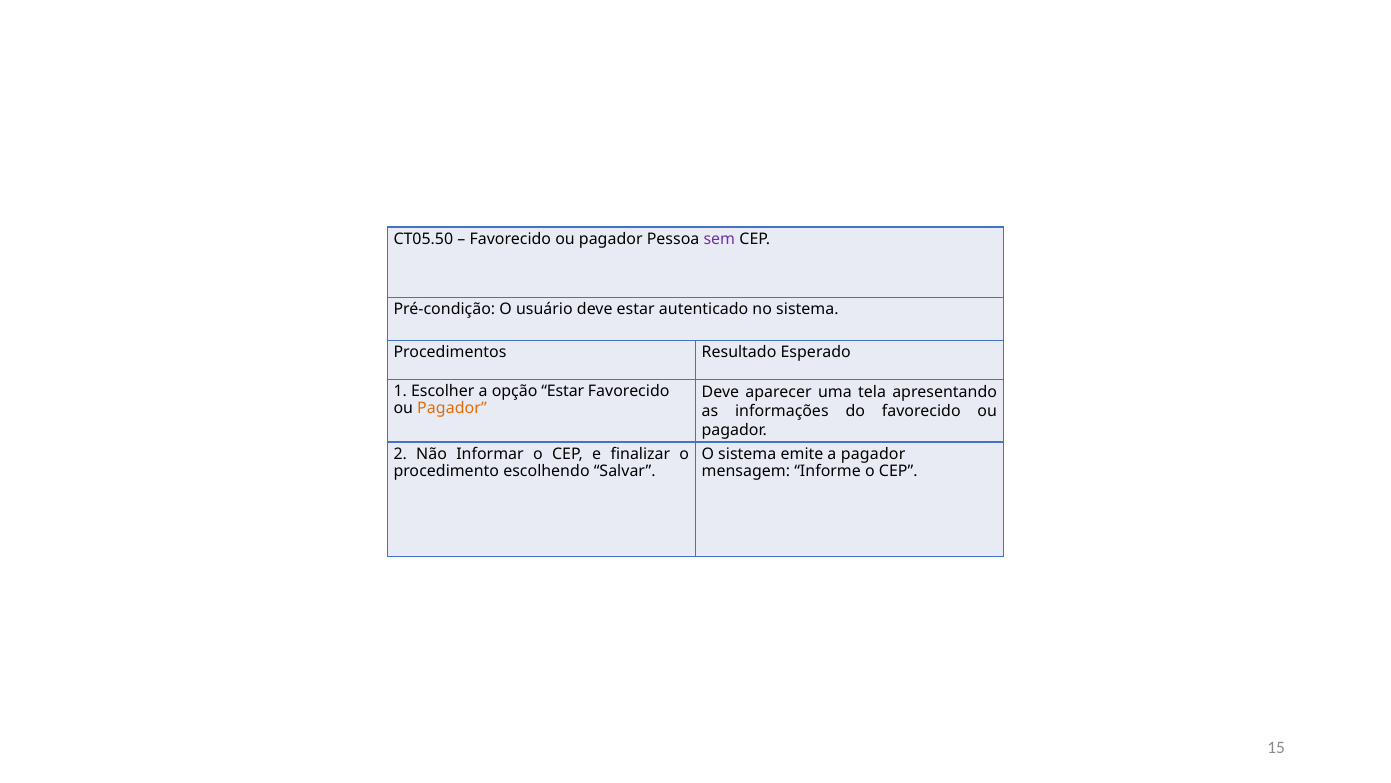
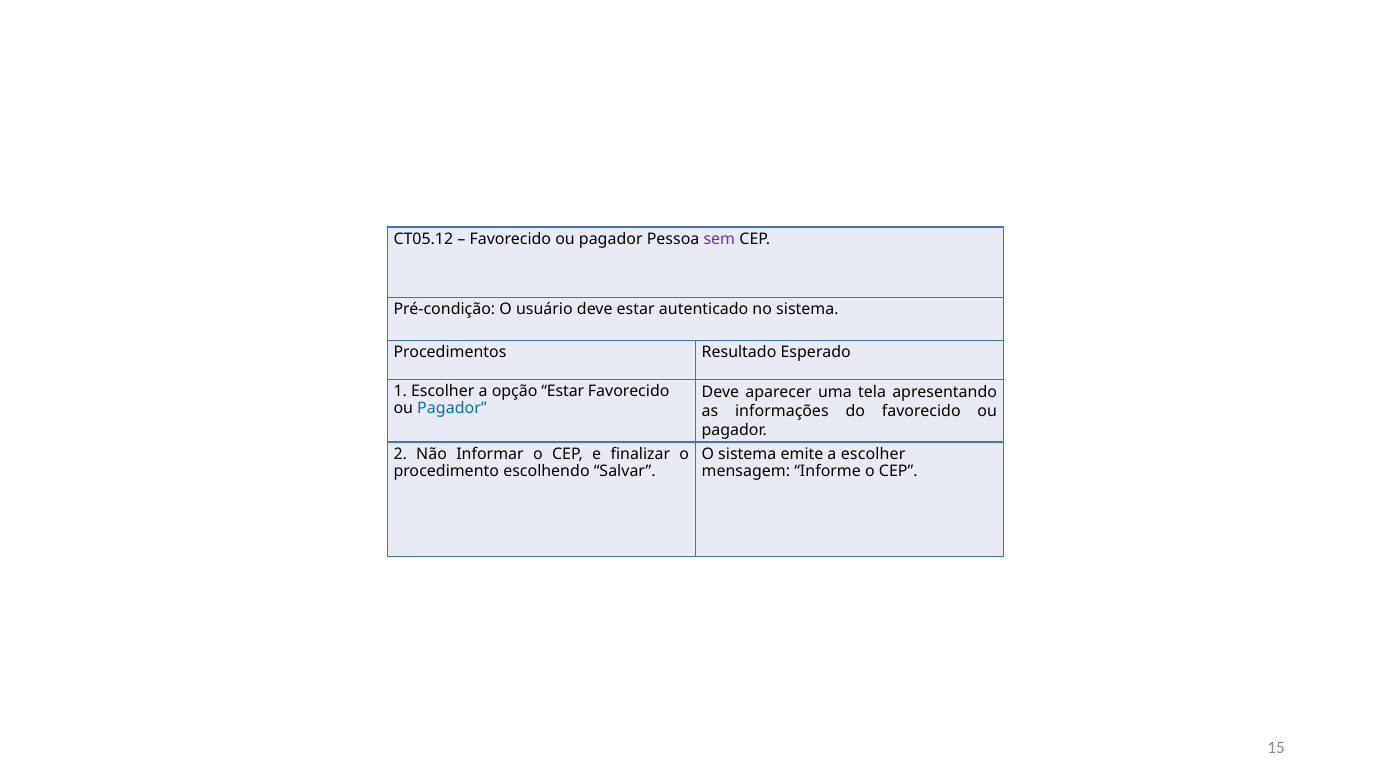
CT05.50: CT05.50 -> CT05.12 (423, 239)
Pagador colour: orange -> blue (452, 408)
a pagador: pagador -> escolher (873, 454)
